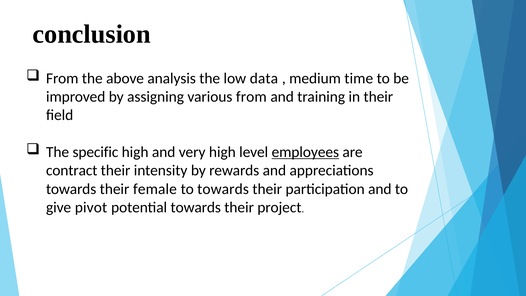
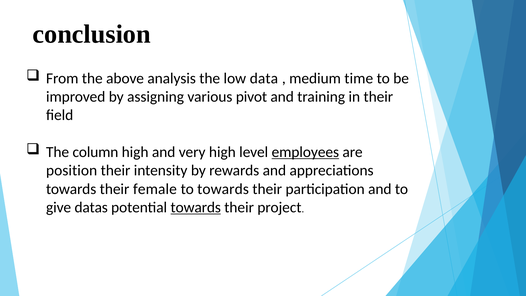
various from: from -> pivot (251, 97)
specific: specific -> column (95, 152)
contract: contract -> position (72, 170)
pivot: pivot -> datas (91, 207)
towards underline: none -> present (196, 207)
